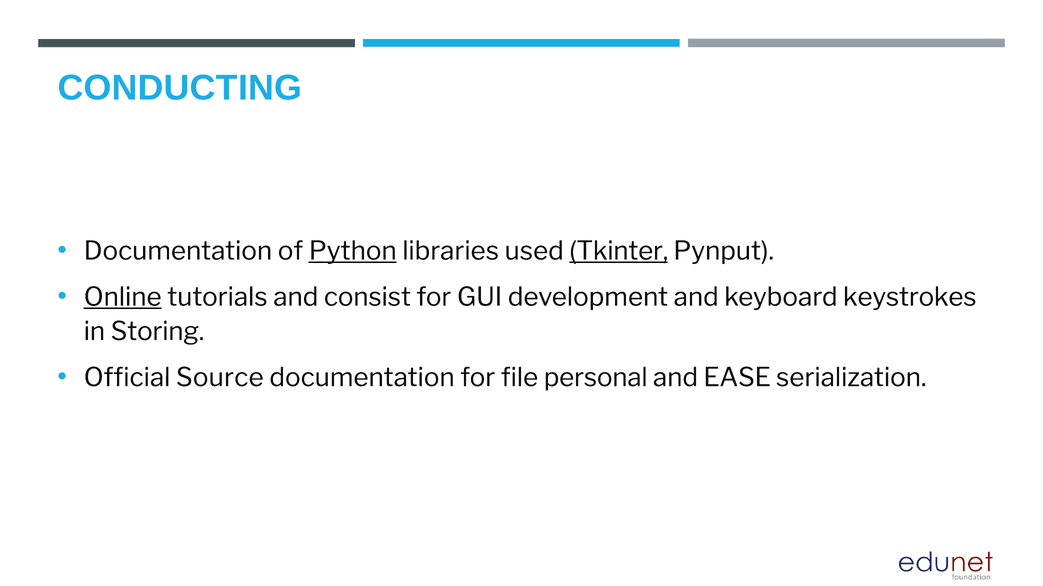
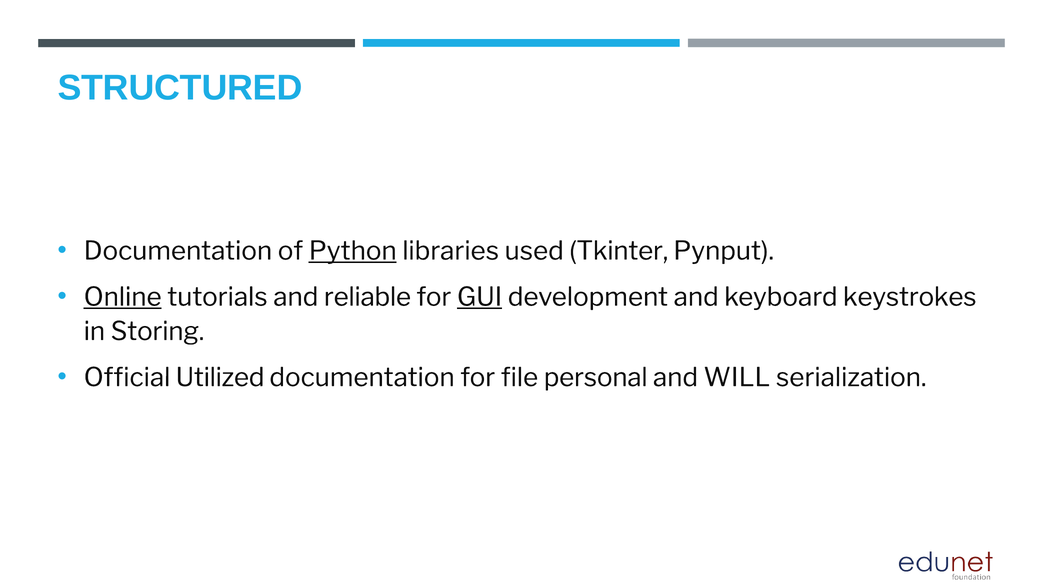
CONDUCTING: CONDUCTING -> STRUCTURED (180, 88)
Tkinter underline: present -> none (619, 251)
consist: consist -> reliable (367, 297)
GUI underline: none -> present (480, 297)
Source: Source -> Utilized (220, 378)
EASE: EASE -> WILL (737, 378)
